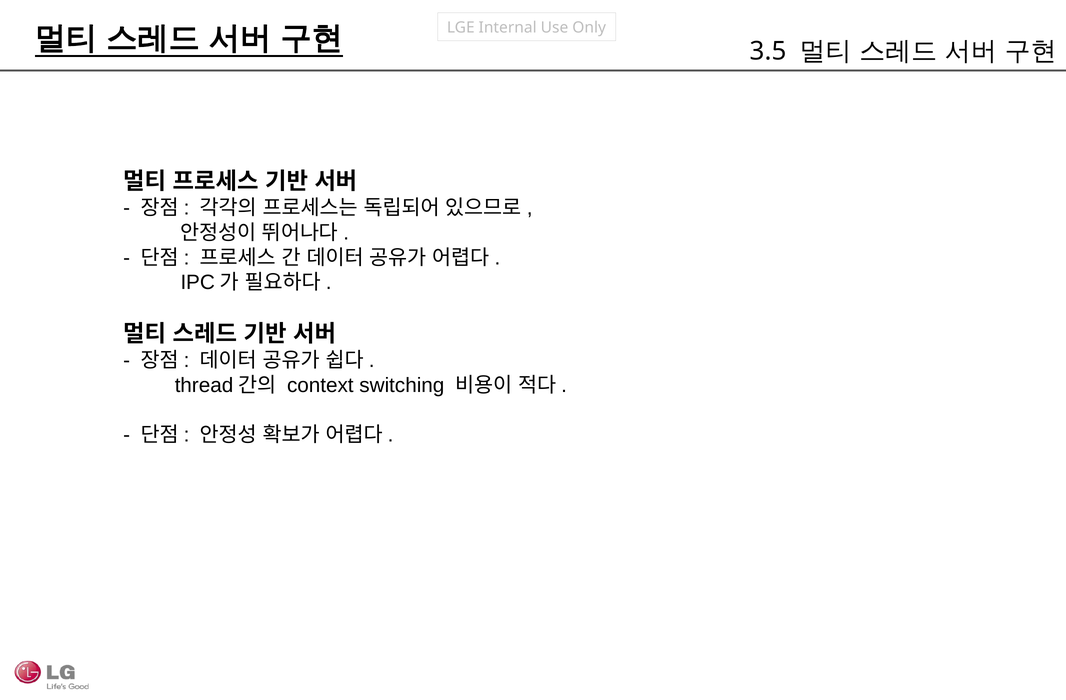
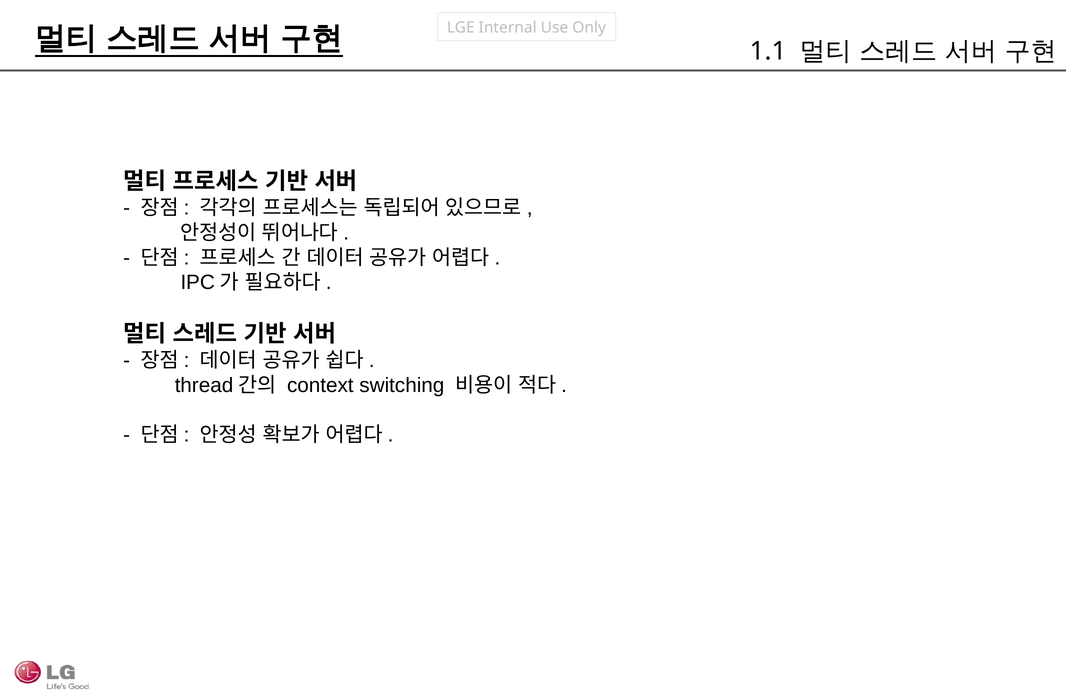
3.5: 3.5 -> 1.1 (768, 51)
